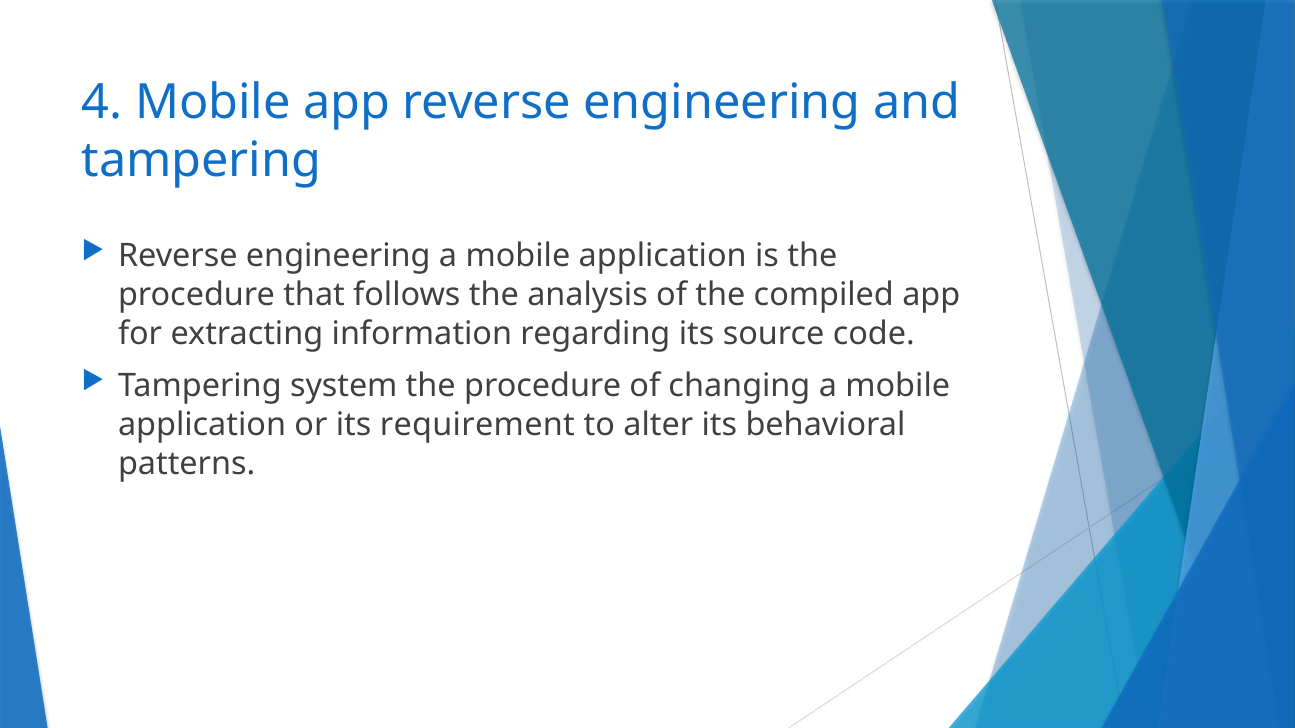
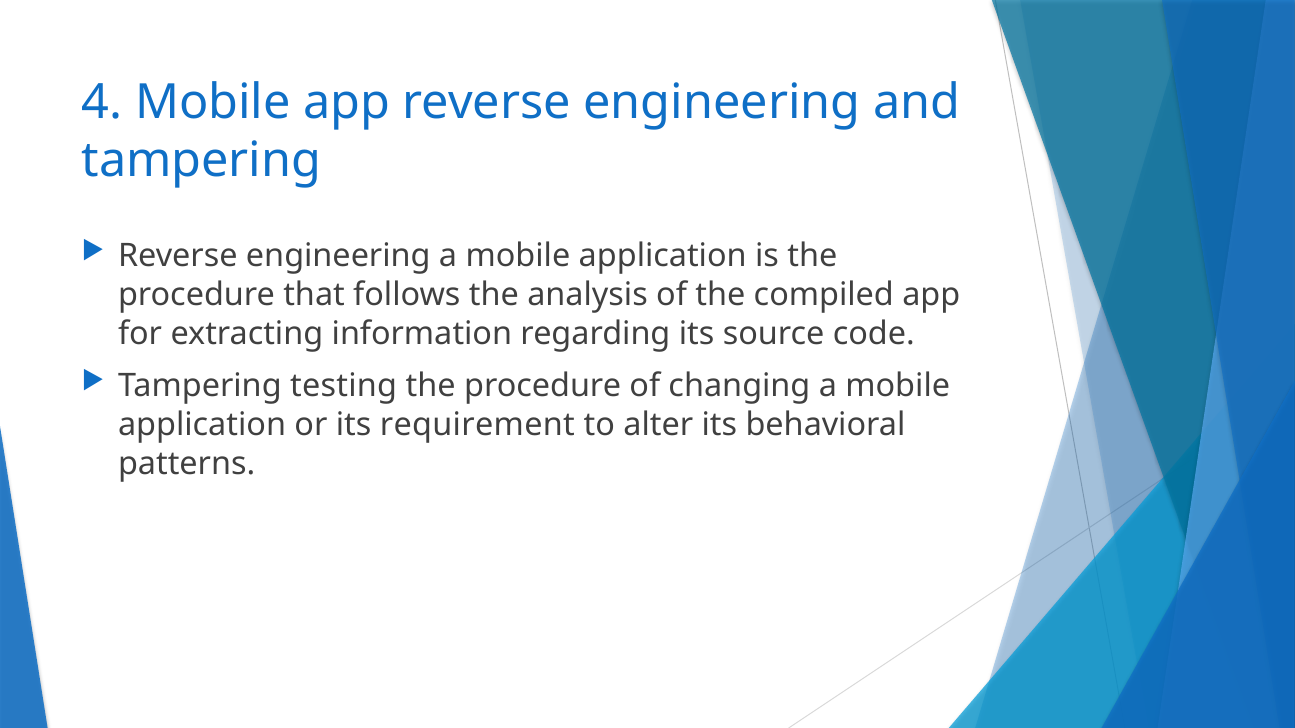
system: system -> testing (344, 386)
